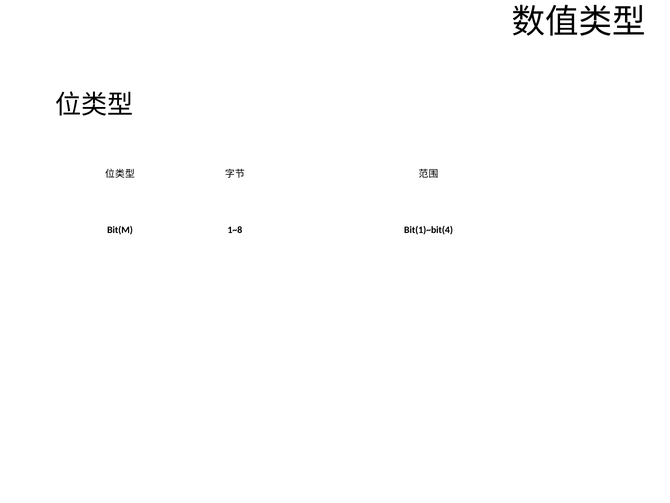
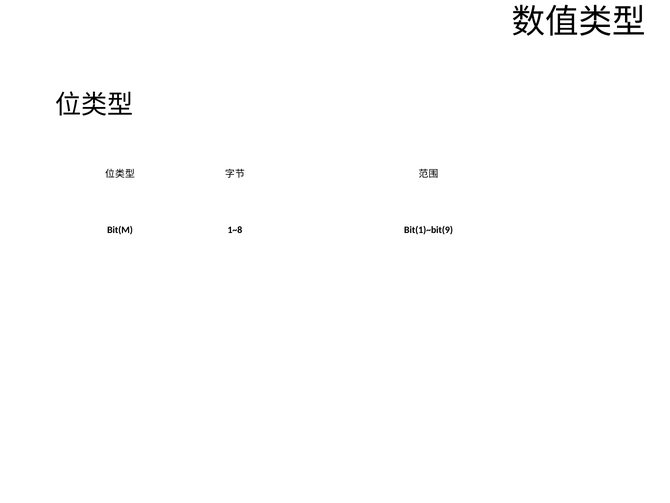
Bit(1)~bit(4: Bit(1)~bit(4 -> Bit(1)~bit(9 (429, 230)
